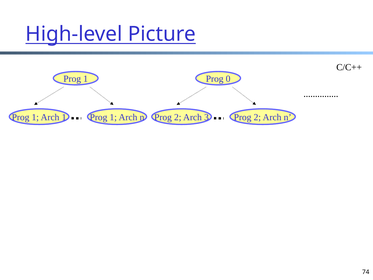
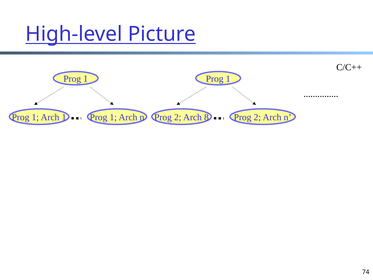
0: 0 -> 1 (228, 79)
3: 3 -> 8 (206, 117)
